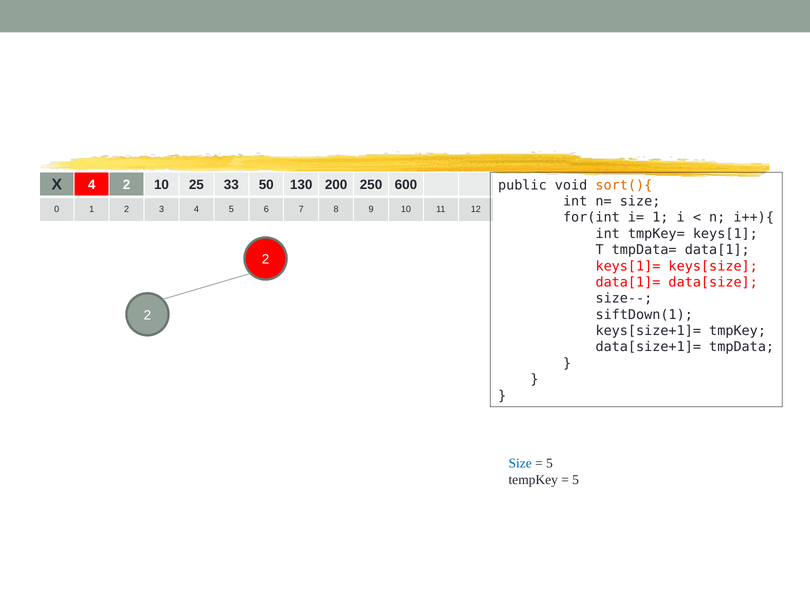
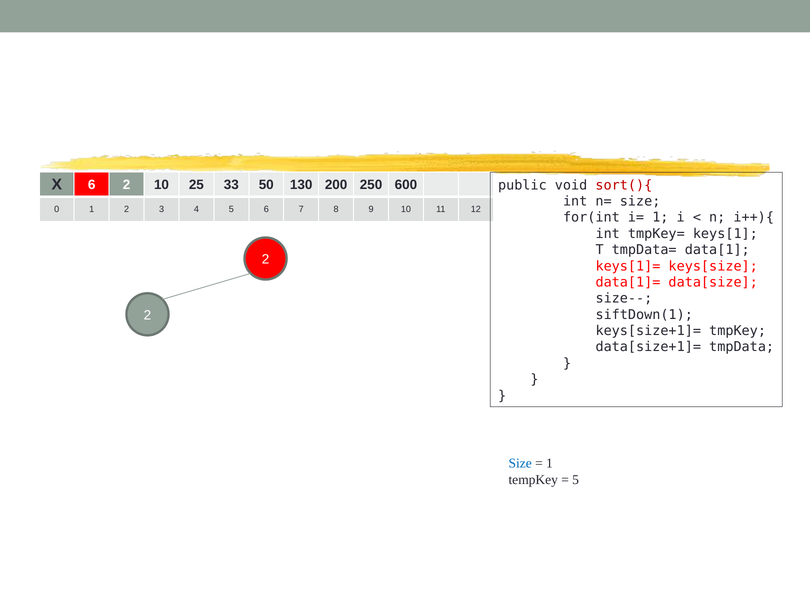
X 4: 4 -> 6 (92, 185)
sort(){ colour: orange -> red (624, 185)
5: 5 -> 1 (549, 464)
